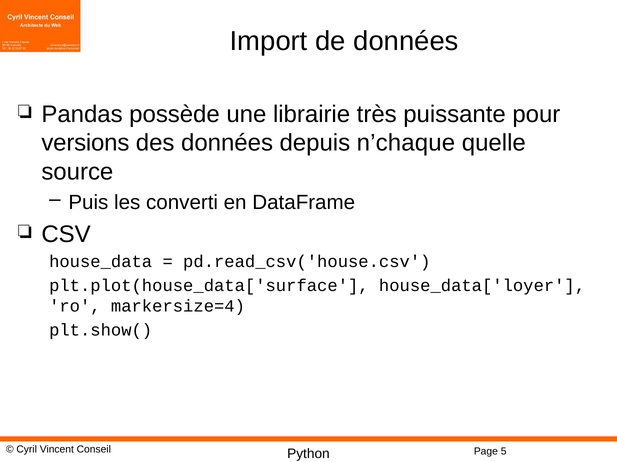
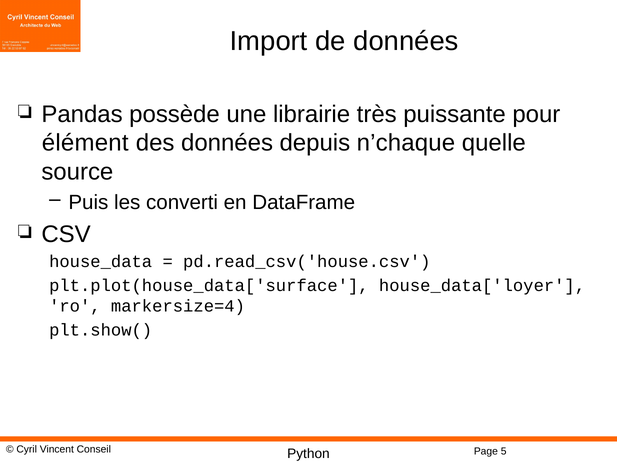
versions: versions -> élément (85, 143)
